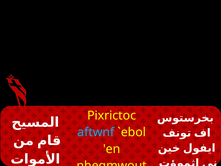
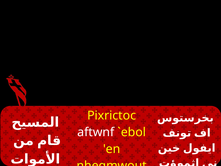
aftwnf colour: light blue -> white (96, 132)
